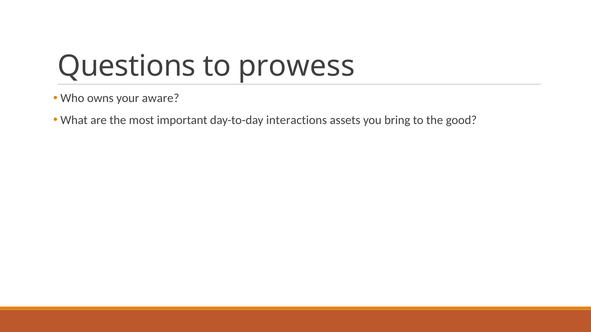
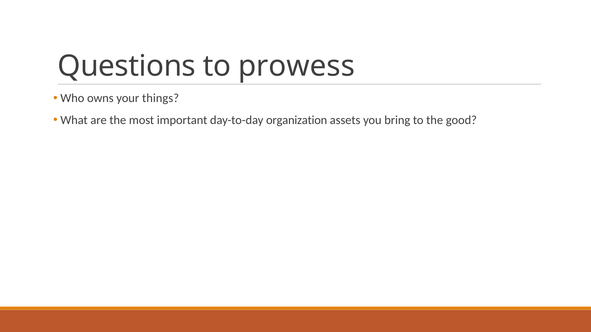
aware: aware -> things (161, 98)
interactions: interactions -> organization (297, 120)
